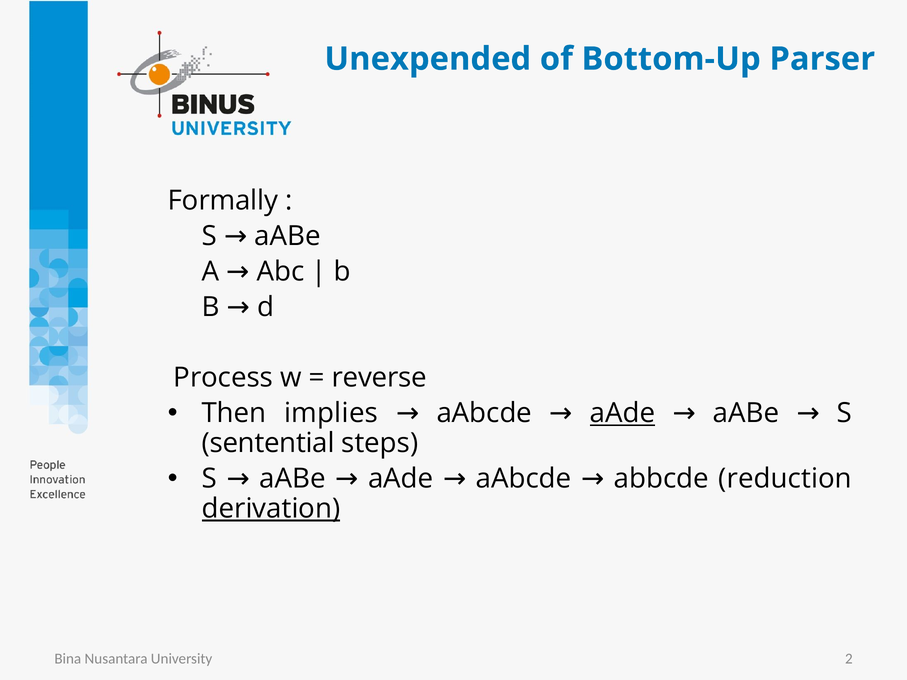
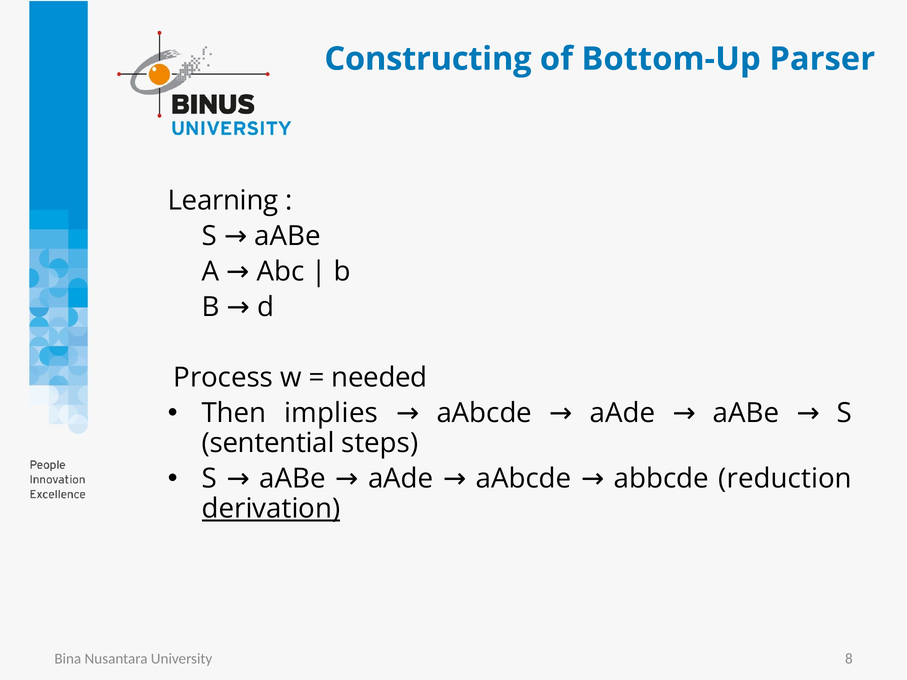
Unexpended: Unexpended -> Constructing (428, 59)
Formally: Formally -> Learning (223, 201)
reverse: reverse -> needed (379, 378)
aAde underline: present -> none (622, 413)
2: 2 -> 8 (849, 659)
